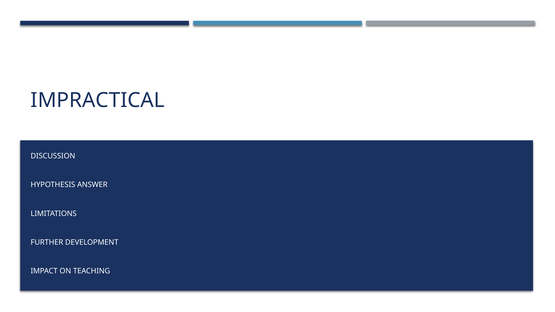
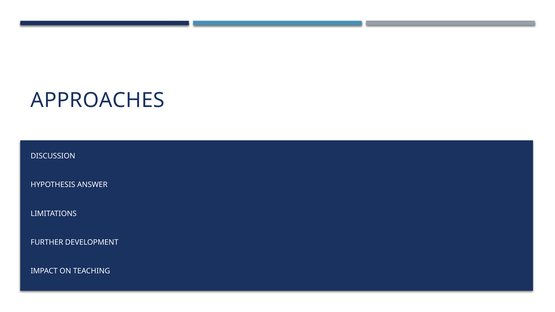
IMPRACTICAL: IMPRACTICAL -> APPROACHES (98, 100)
